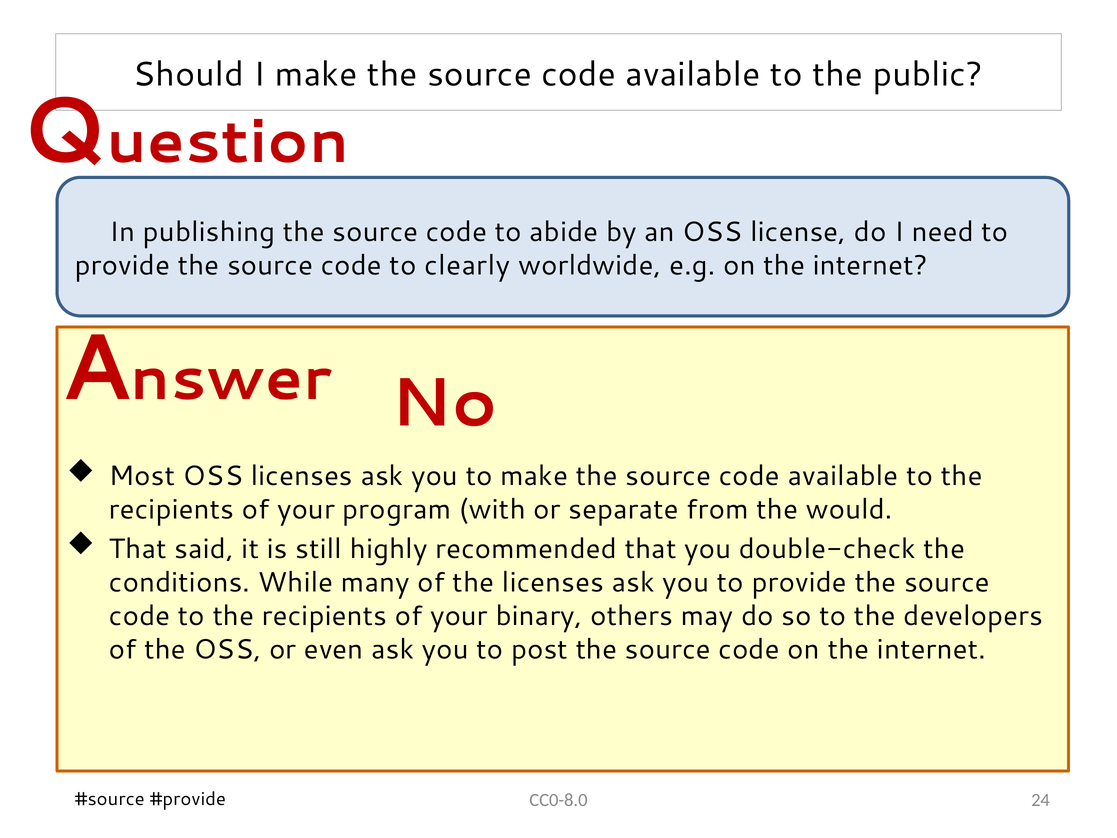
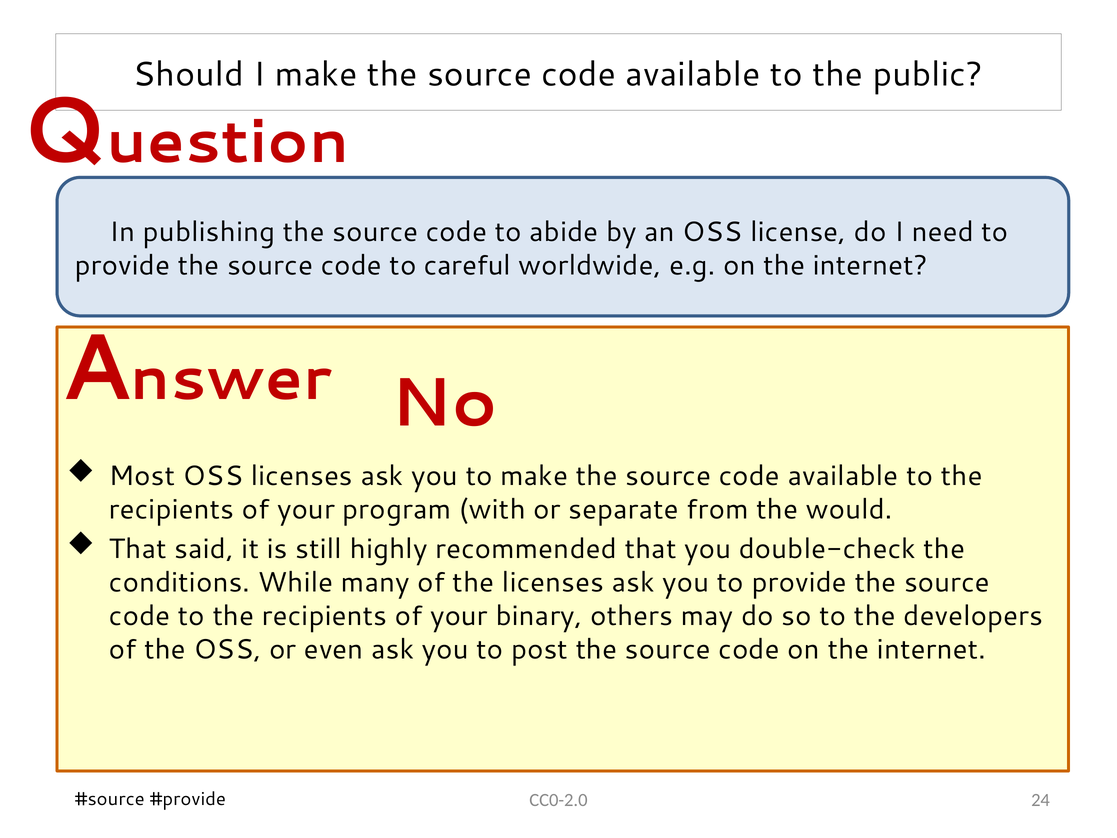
clearly: clearly -> careful (468, 265)
CC0-8.0: CC0-8.0 -> CC0-2.0 (558, 800)
